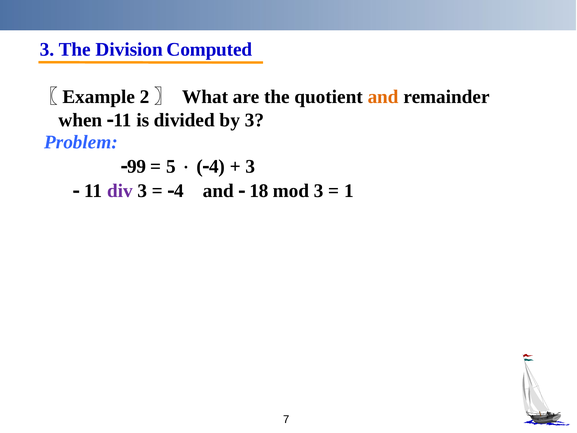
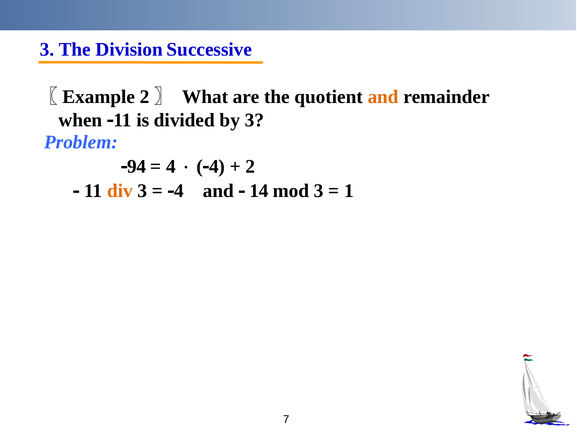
Computed: Computed -> Successive (209, 49)
99: 99 -> 94 (137, 166)
5: 5 -> 4 (171, 166)
3: 3 -> 2 (250, 166)
div colour: purple -> orange (120, 191)
18: 18 -> 14 (259, 191)
